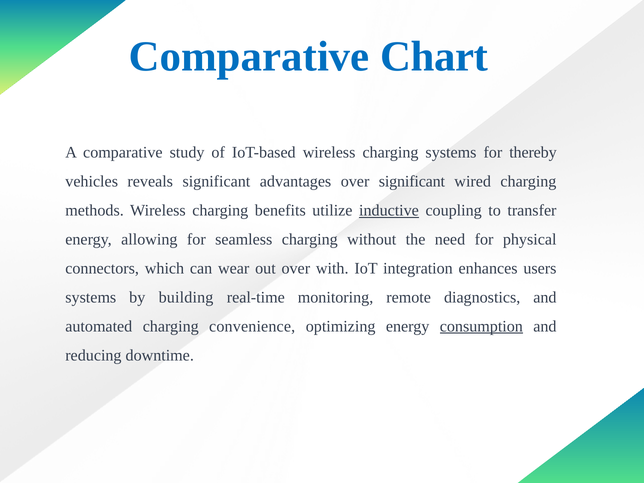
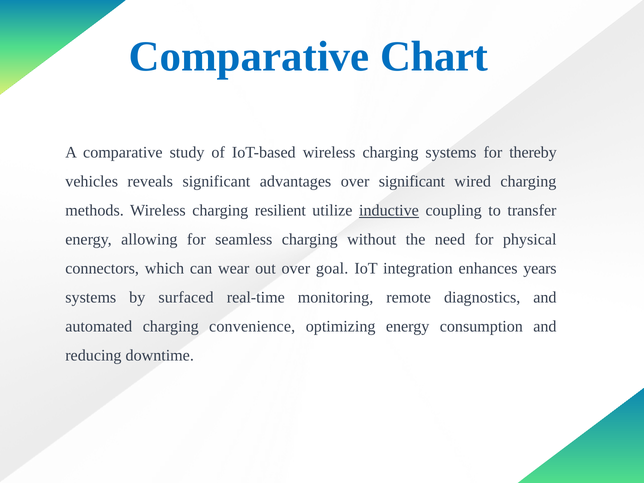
benefits: benefits -> resilient (280, 210)
with: with -> goal (332, 268)
users: users -> years (540, 268)
building: building -> surfaced (186, 297)
consumption underline: present -> none (481, 326)
